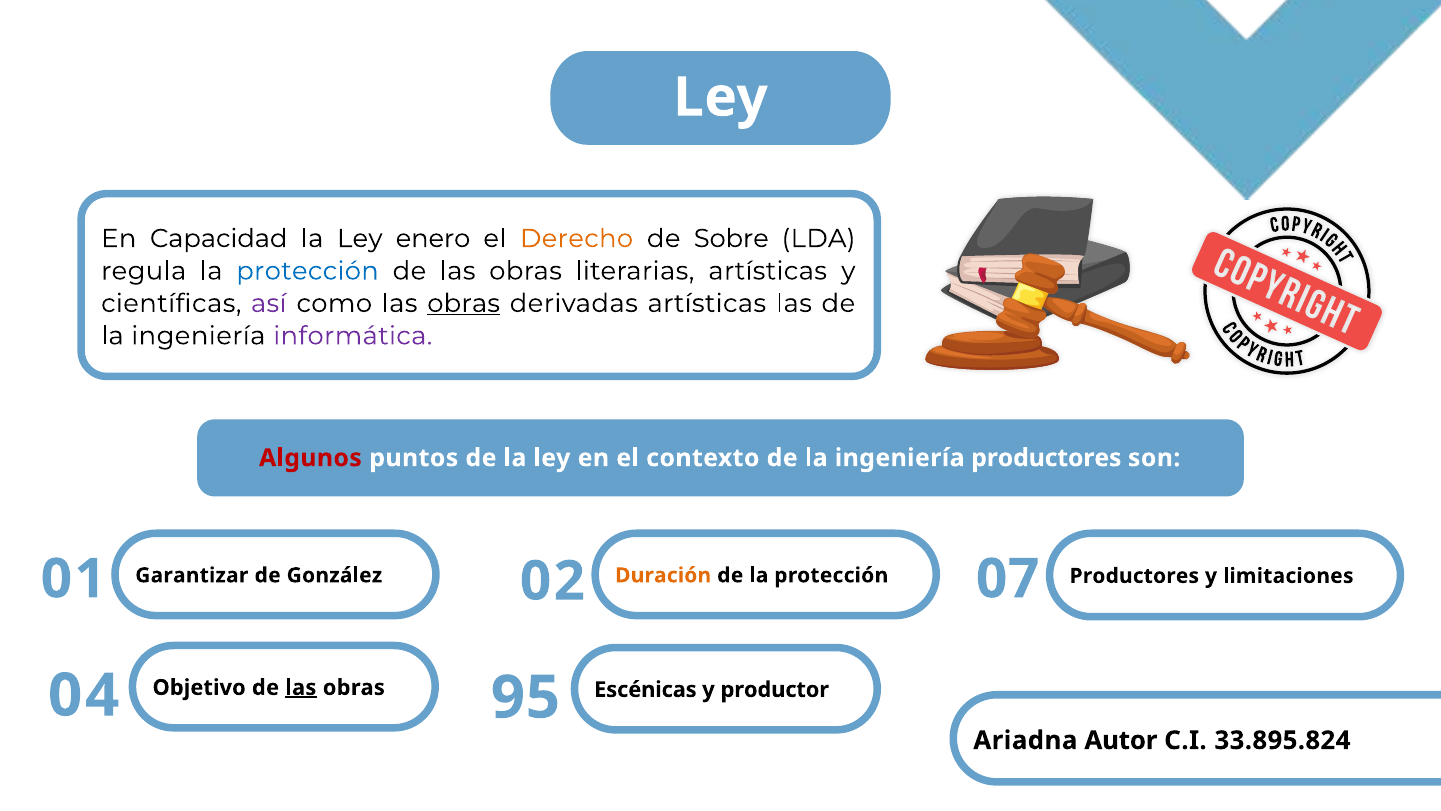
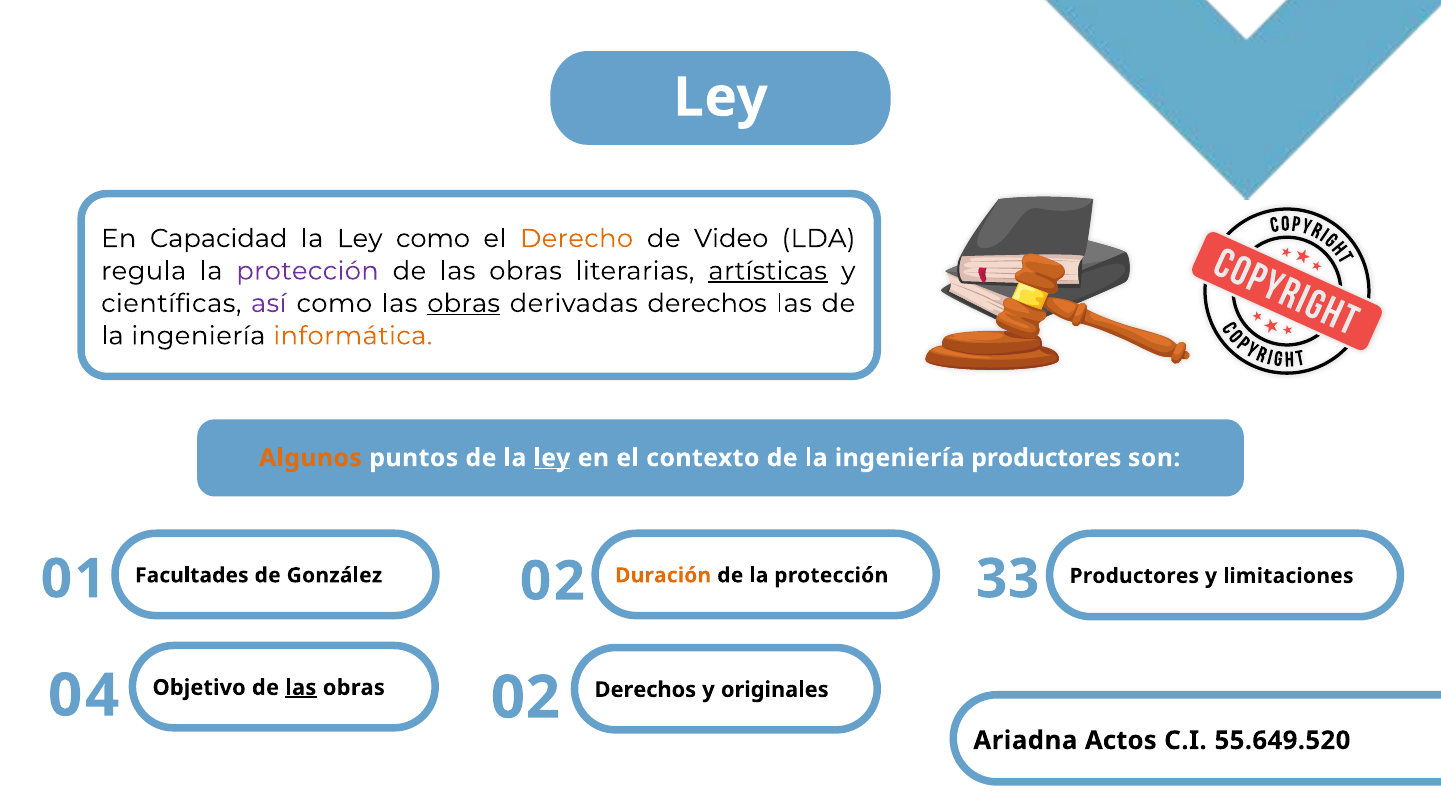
Ley enero: enero -> como (433, 238)
Sobre: Sobre -> Video (731, 238)
protección colour: blue -> purple (307, 271)
artísticas underline: none -> present (768, 271)
derivadas artísticas: artísticas -> derechos (707, 303)
informática colour: purple -> orange (353, 336)
Algunos colour: red -> orange (310, 458)
ley underline: none -> present (552, 458)
07: 07 -> 33 (1008, 579)
Garantizar: Garantizar -> Facultades (192, 575)
obras Escénicas: Escénicas -> Derechos (645, 689)
productor: productor -> originales (775, 689)
04 95: 95 -> 02 (525, 697)
Autor: Autor -> Actos (1121, 740)
33.895.824: 33.895.824 -> 55.649.520 (1282, 740)
